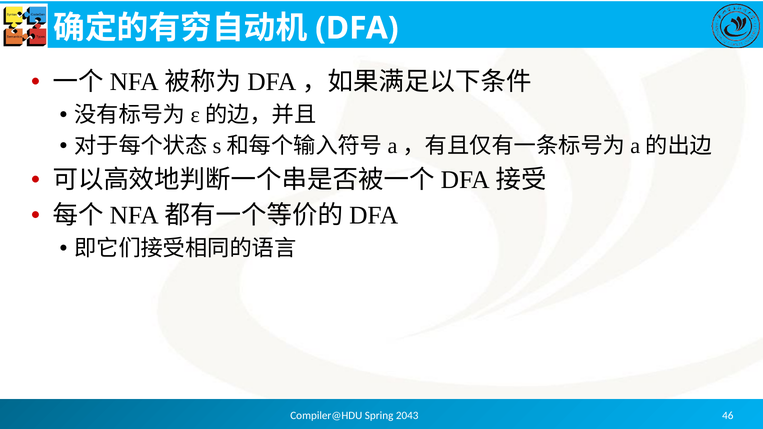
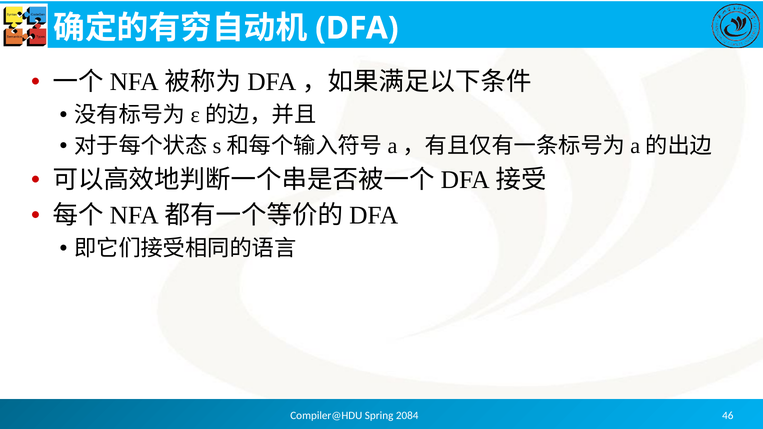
2043: 2043 -> 2084 (407, 416)
